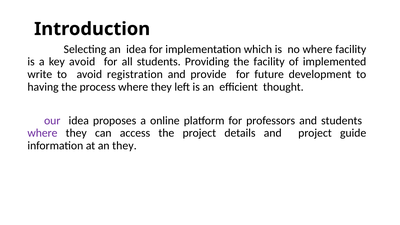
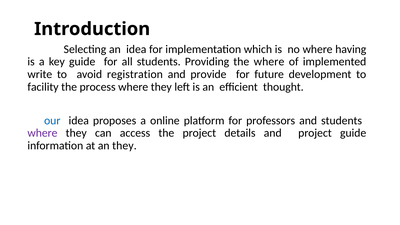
where facility: facility -> having (351, 49)
key avoid: avoid -> guide (82, 62)
the facility: facility -> where (269, 62)
having: having -> facility (43, 87)
our colour: purple -> blue (52, 121)
